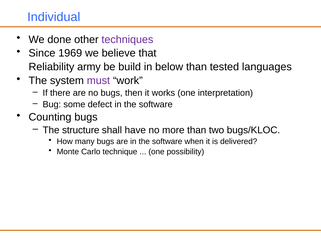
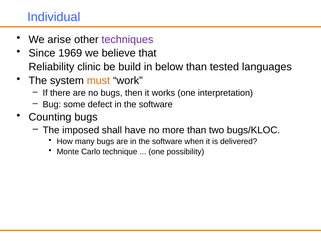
done: done -> arise (59, 39)
army: army -> clinic (89, 67)
must colour: purple -> orange (98, 80)
structure: structure -> imposed (81, 130)
